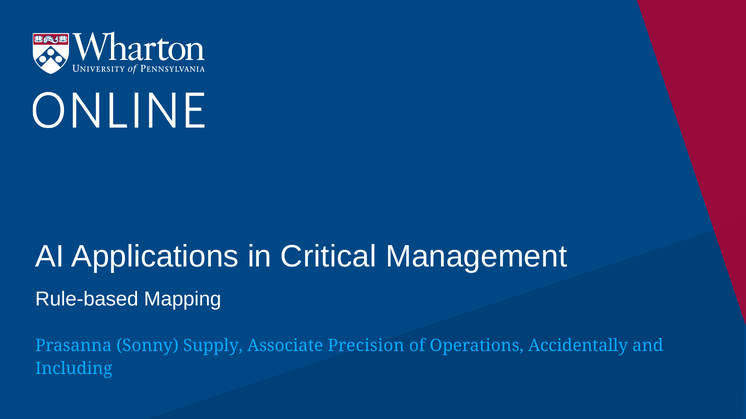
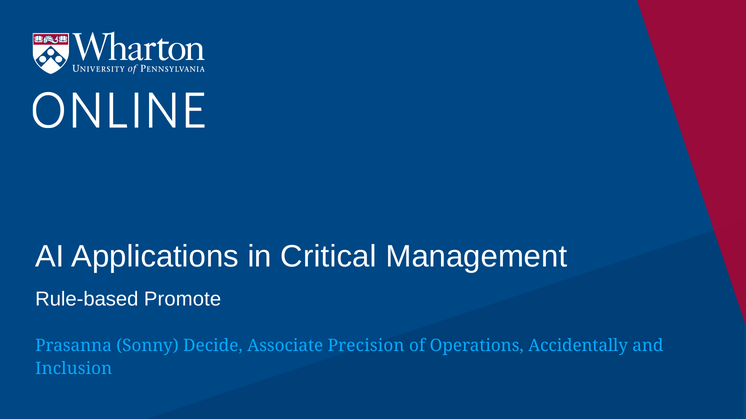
Mapping: Mapping -> Promote (183, 299)
Supply: Supply -> Decide (213, 346)
Including: Including -> Inclusion (74, 369)
